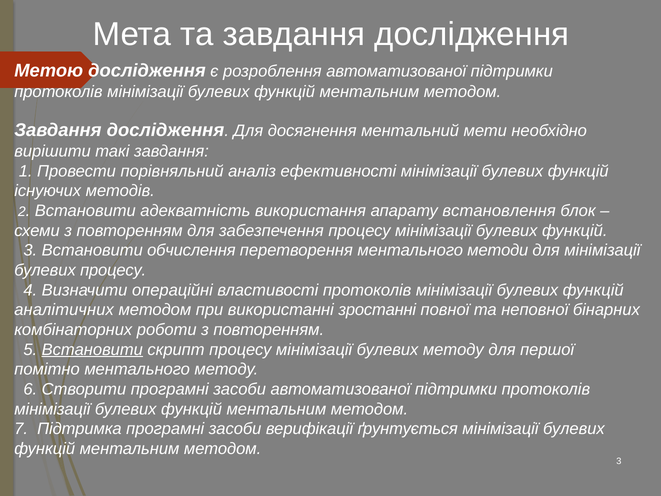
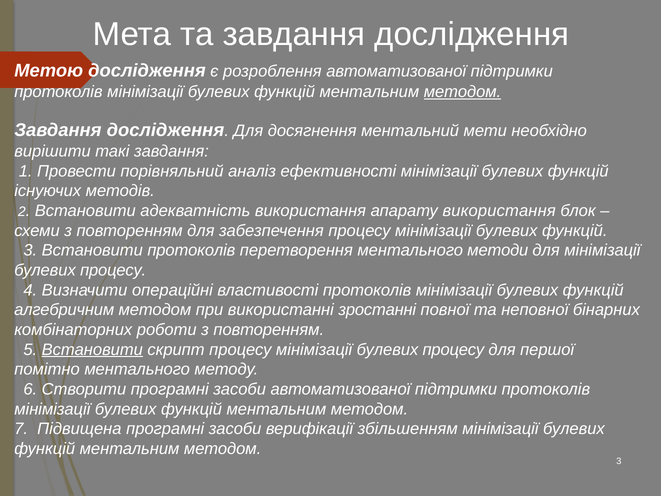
методом underline: none -> present (463, 92)
апарату встановлення: встановлення -> використання (499, 211)
Встановити обчислення: обчислення -> протоколів (191, 250)
аналітичних: аналітичних -> алгебричним (64, 310)
процесу мінімізації булевих методу: методу -> процесу (453, 349)
Підтримка: Підтримка -> Підвищена (79, 429)
ґрунтується: ґрунтується -> збільшенням (408, 429)
